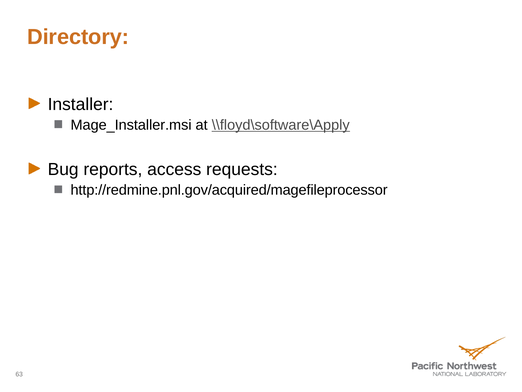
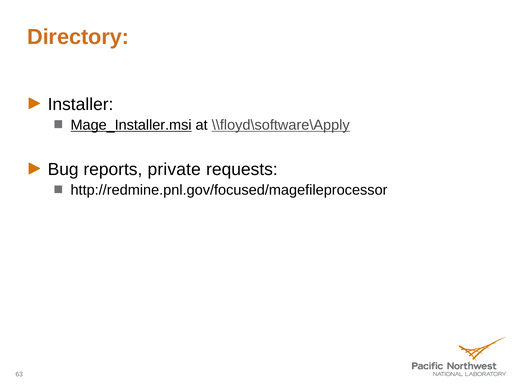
Mage_Installer.msi underline: none -> present (131, 125)
access: access -> private (174, 169)
http://redmine.pnl.gov/acquired/magefileprocessor: http://redmine.pnl.gov/acquired/magefileprocessor -> http://redmine.pnl.gov/focused/magefileprocessor (229, 190)
